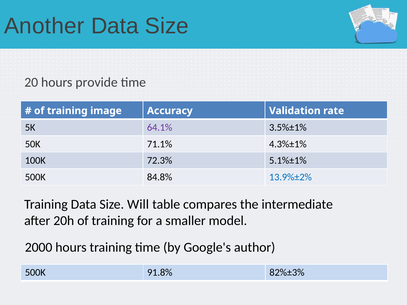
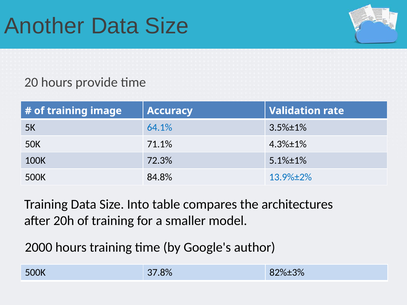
64.1% colour: purple -> blue (160, 128)
Will: Will -> Into (138, 205)
intermediate: intermediate -> architectures (297, 205)
91.8%: 91.8% -> 37.8% (160, 273)
